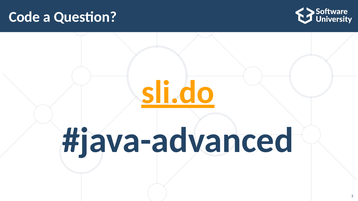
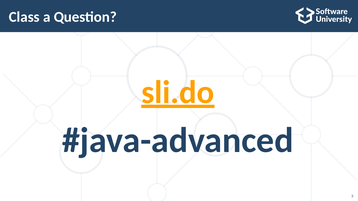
Code: Code -> Class (24, 17)
